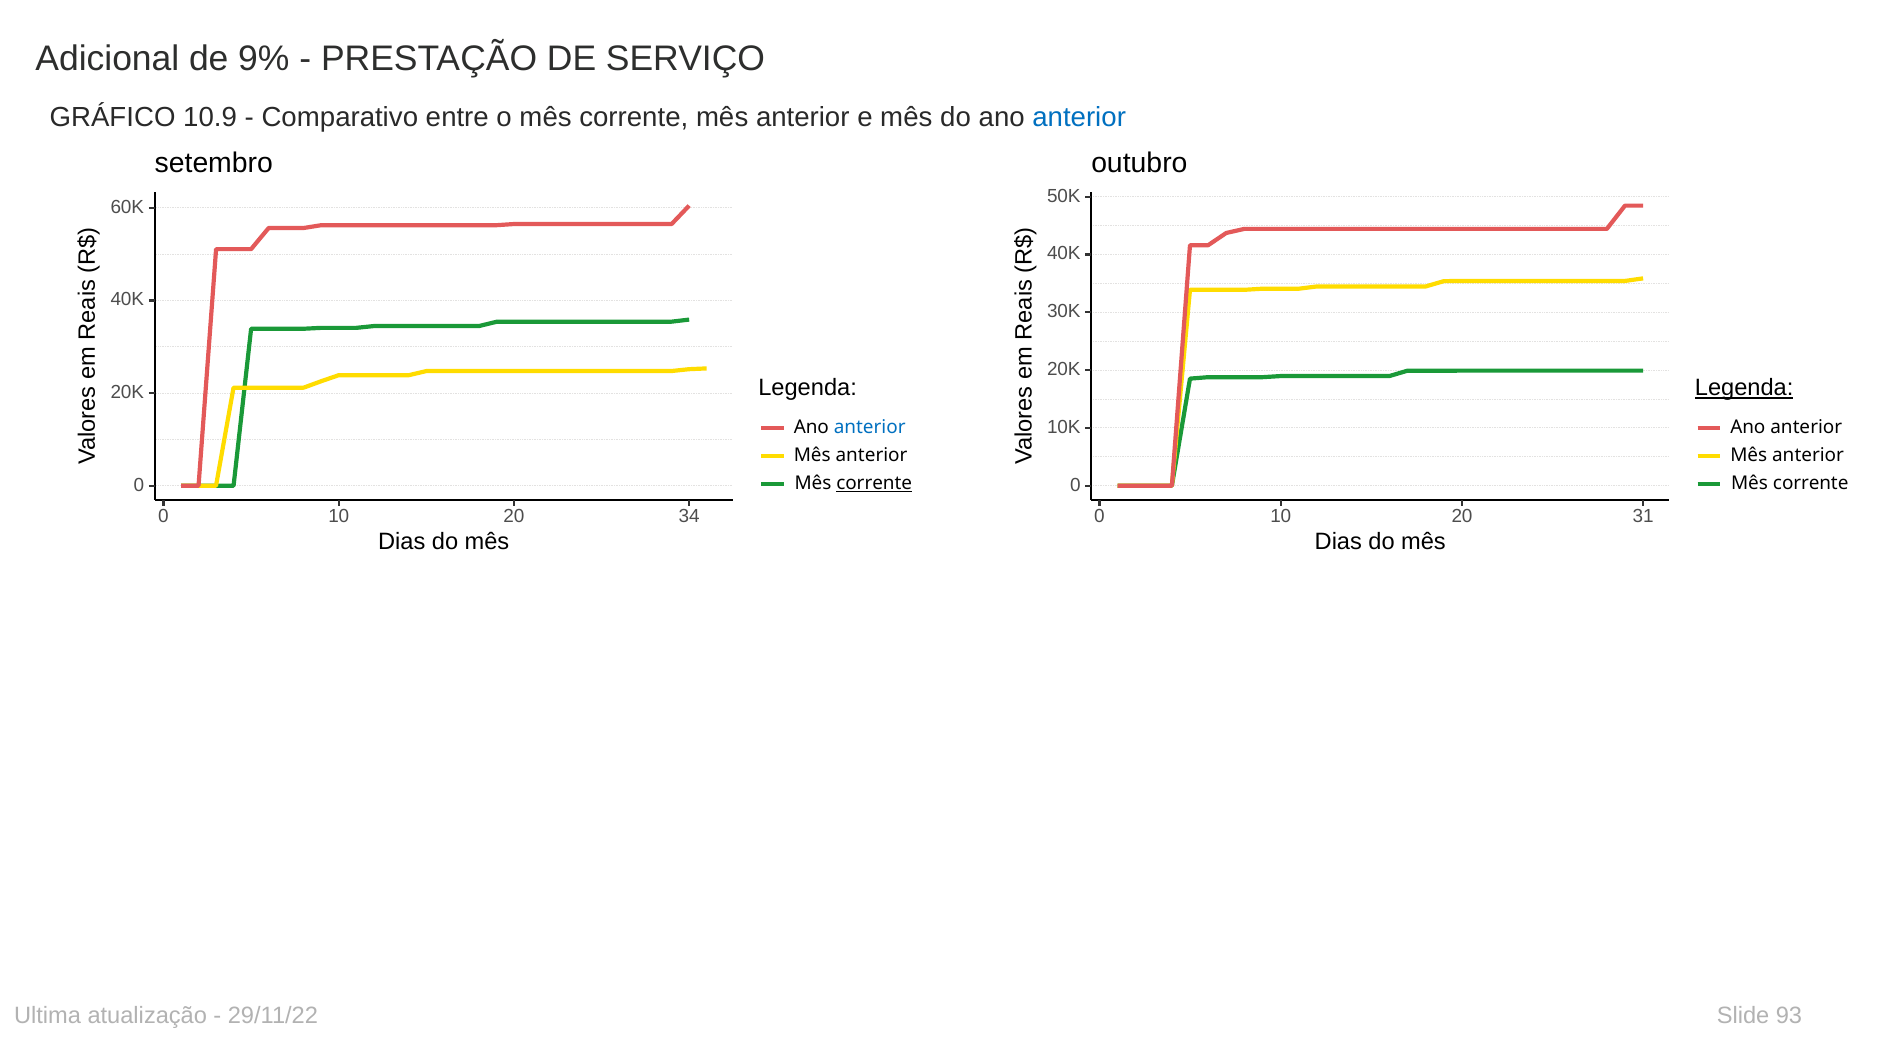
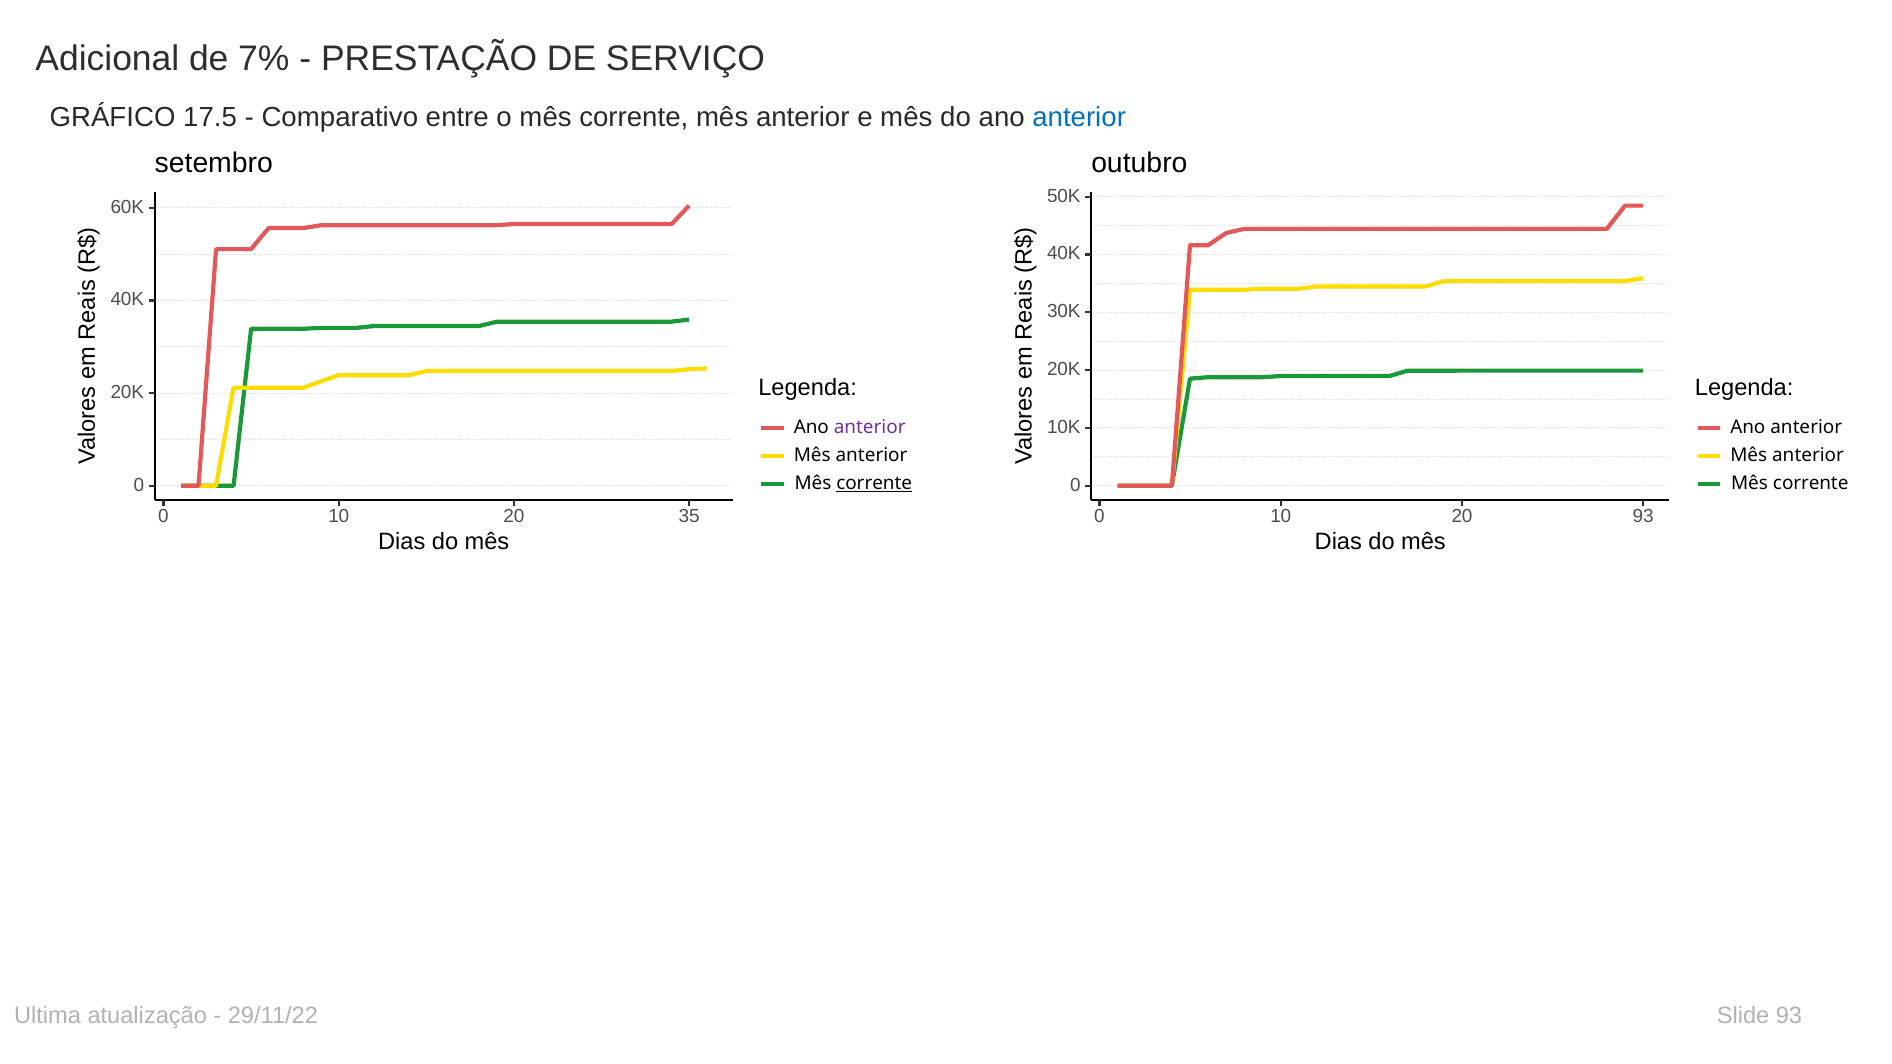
9%: 9% -> 7% (264, 59)
10.9: 10.9 -> 17.5 (210, 118)
Legenda underline: present -> none (1744, 388)
anterior colour: blue -> purple (870, 427)
34: 34 -> 35 (689, 516)
20 31: 31 -> 93 (1643, 516)
